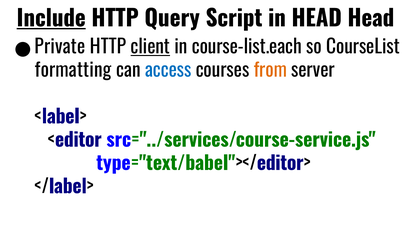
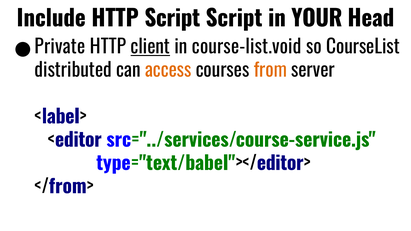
Include underline: present -> none (51, 19)
HTTP Query: Query -> Script (172, 19)
in HEAD: HEAD -> YOUR (317, 19)
course-list.each: course-list.each -> course-list.void (247, 47)
formatting: formatting -> distributed (73, 71)
access colour: blue -> orange (168, 71)
label: label -> from (68, 187)
